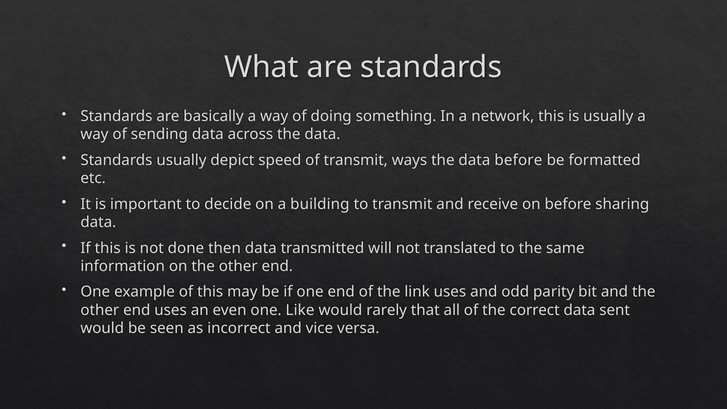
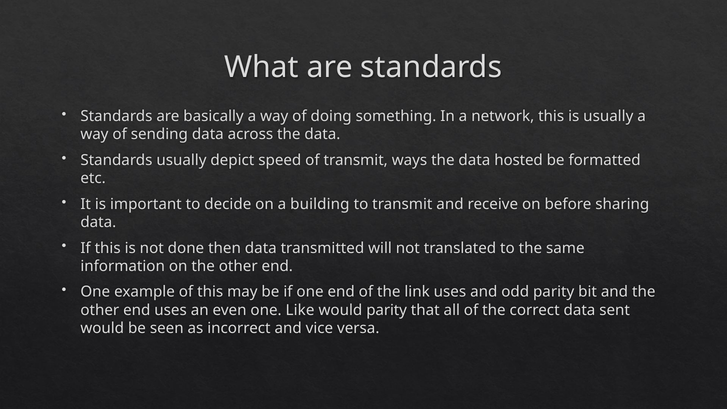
data before: before -> hosted (519, 160)
would rarely: rarely -> parity (387, 310)
